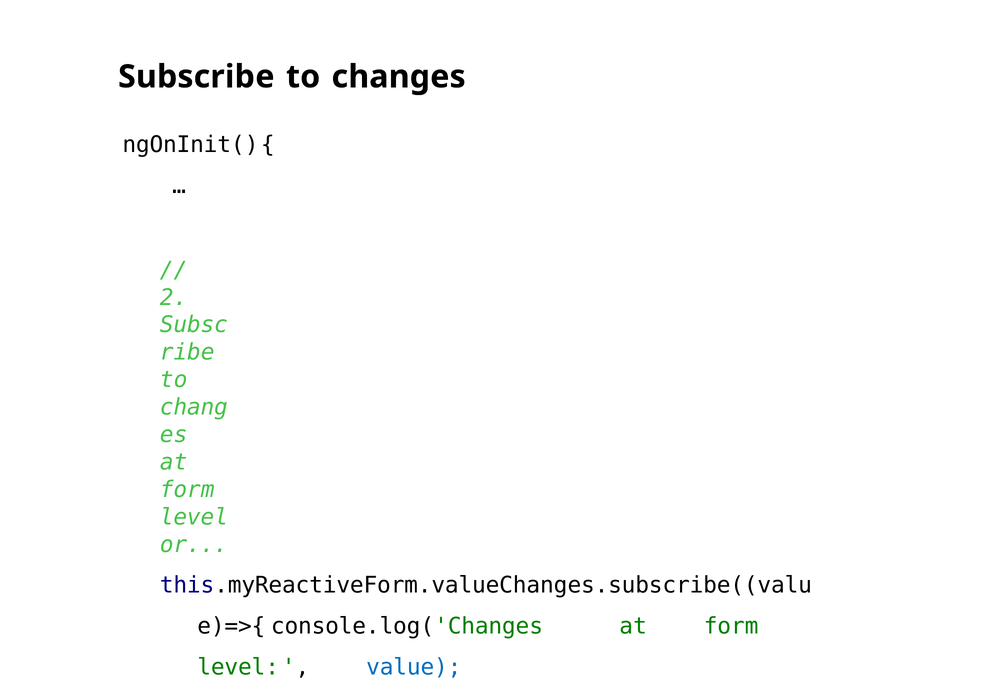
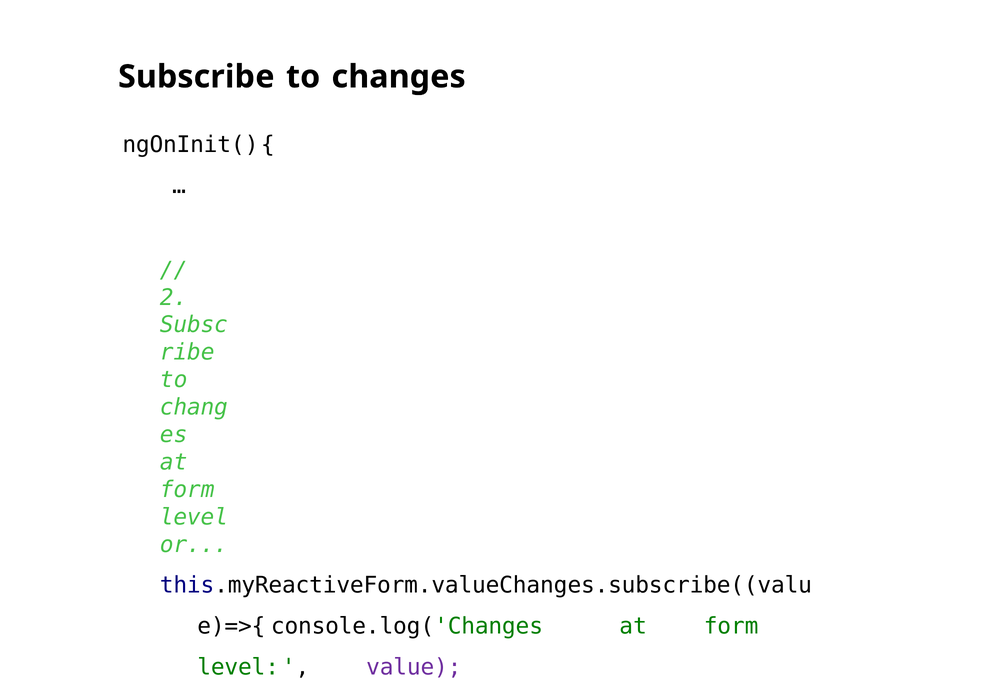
value colour: blue -> purple (414, 667)
